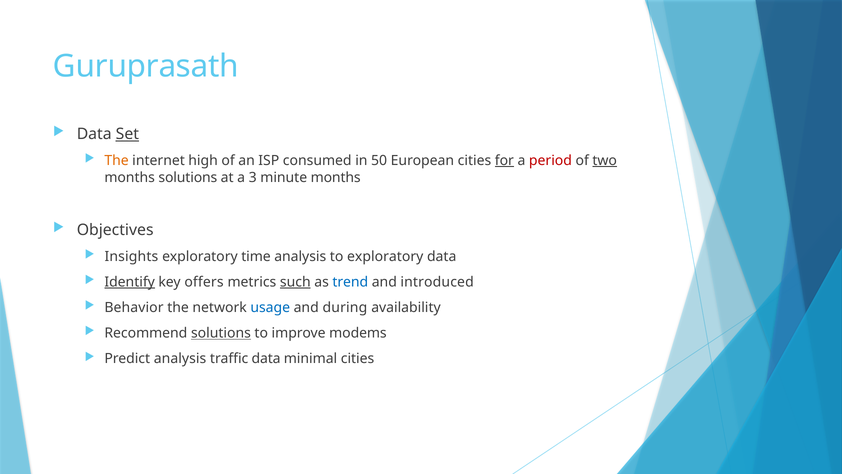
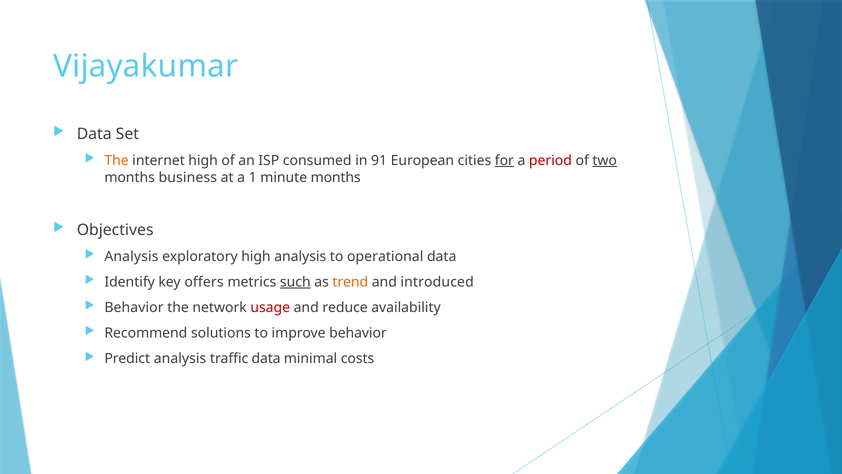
Guruprasath: Guruprasath -> Vijayakumar (146, 66)
Set underline: present -> none (127, 134)
50: 50 -> 91 (379, 160)
months solutions: solutions -> business (188, 177)
3: 3 -> 1 (253, 177)
Insights: Insights -> Analysis (131, 256)
exploratory time: time -> high (256, 256)
to exploratory: exploratory -> operational (385, 256)
Identify underline: present -> none (130, 282)
trend colour: blue -> orange (350, 282)
usage colour: blue -> red (270, 307)
during: during -> reduce (345, 307)
solutions underline: present -> none (221, 333)
improve modems: modems -> behavior (358, 333)
minimal cities: cities -> costs (358, 359)
